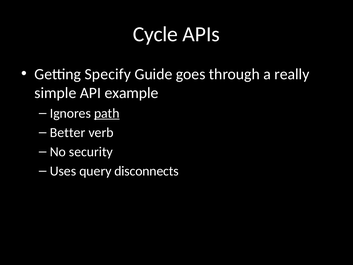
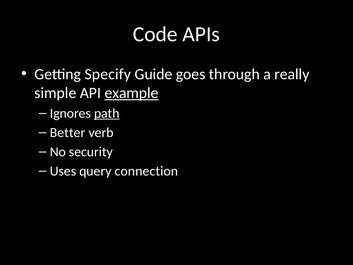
Cycle: Cycle -> Code (155, 34)
example underline: none -> present (132, 93)
disconnects: disconnects -> connection (146, 171)
